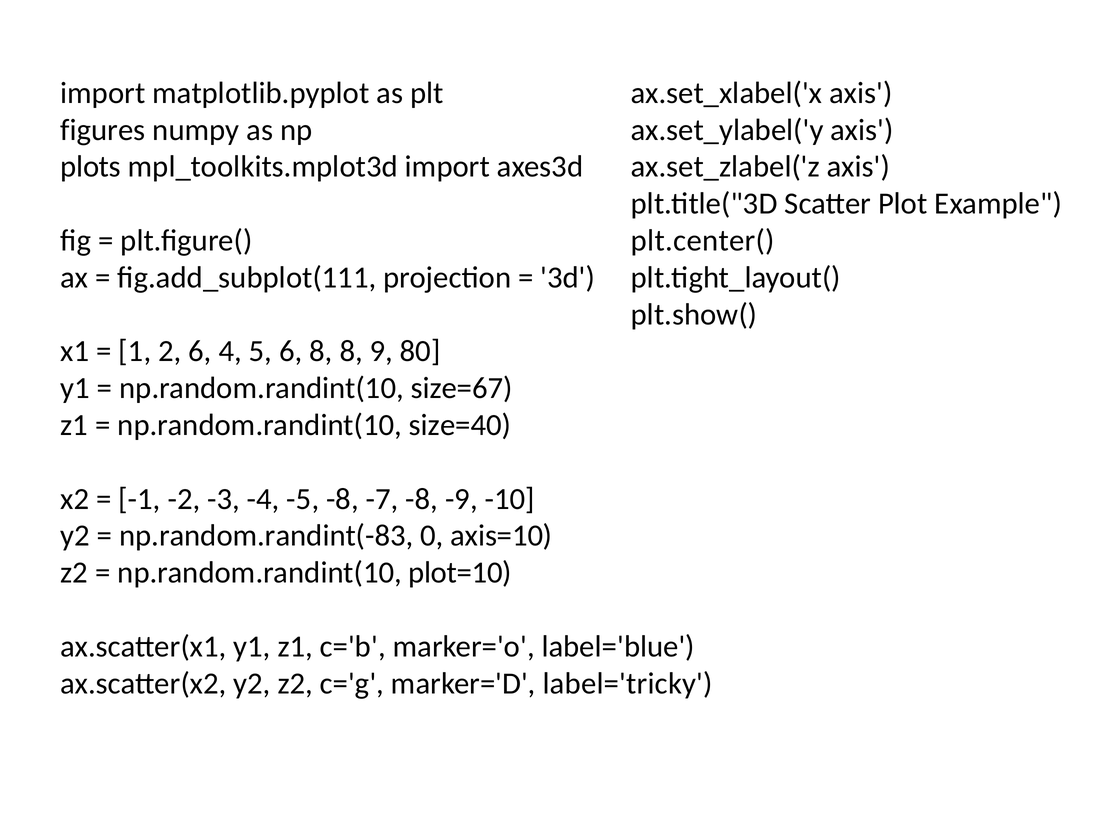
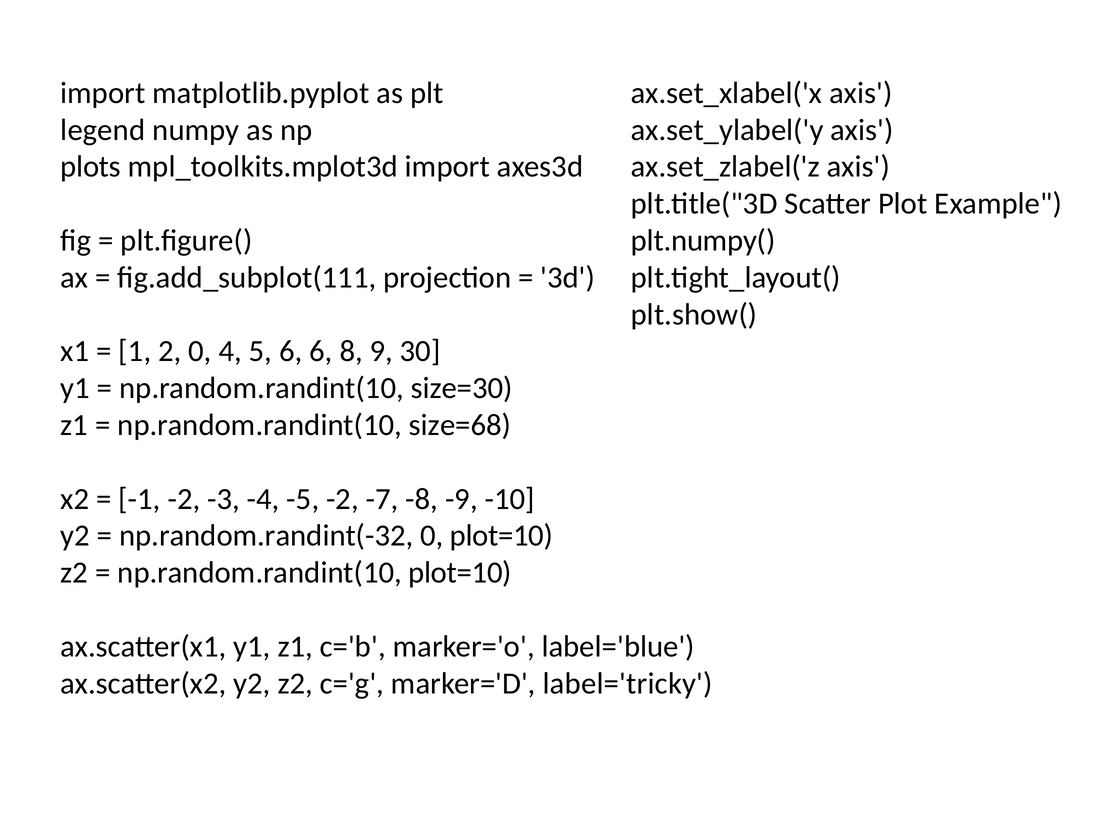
figures: figures -> legend (103, 130)
plt.center(: plt.center( -> plt.numpy( (703, 241)
2 6: 6 -> 0 (200, 351)
6 8: 8 -> 6 (321, 351)
80: 80 -> 30 (420, 351)
size=67: size=67 -> size=30 (462, 388)
size=40: size=40 -> size=68 (460, 425)
-5 -8: -8 -> -2 (342, 499)
np.random.randint(-83: np.random.randint(-83 -> np.random.randint(-32 (266, 536)
0 axis=10: axis=10 -> plot=10 (501, 536)
